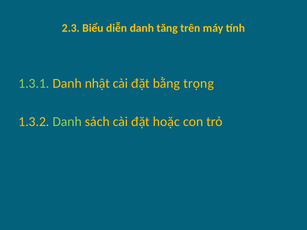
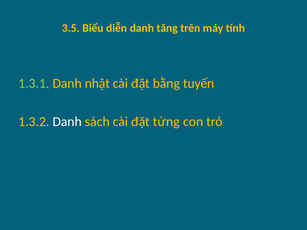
2.3: 2.3 -> 3.5 (71, 28)
trọng: trọng -> tuyến (199, 83)
Danh colour: light green -> white (67, 122)
hoặc: hoặc -> từng (166, 122)
